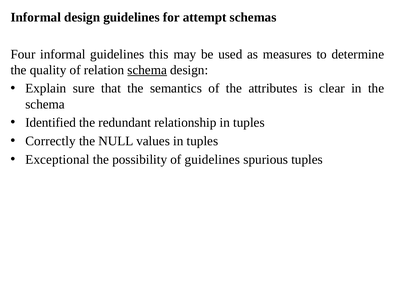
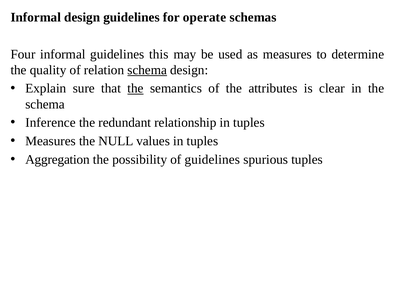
attempt: attempt -> operate (205, 17)
the underline: none -> present (136, 88)
Identified: Identified -> Inference (51, 123)
Correctly: Correctly -> Measures (51, 141)
Exceptional: Exceptional -> Aggregation (58, 160)
